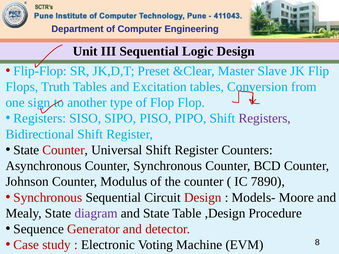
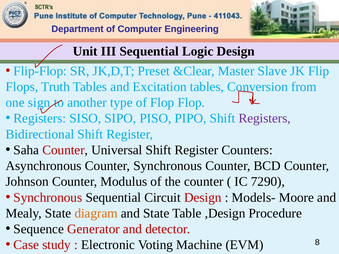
State: State -> Saha (26, 150)
7890: 7890 -> 7290 (268, 182)
diagram colour: purple -> orange (96, 213)
